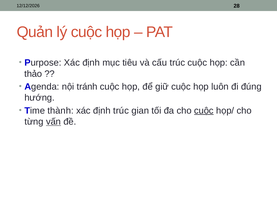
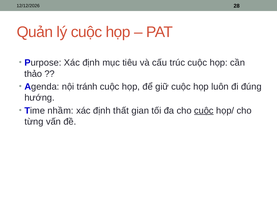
thành: thành -> nhầm (61, 111)
định trúc: trúc -> thất (121, 111)
vấn underline: present -> none (53, 122)
